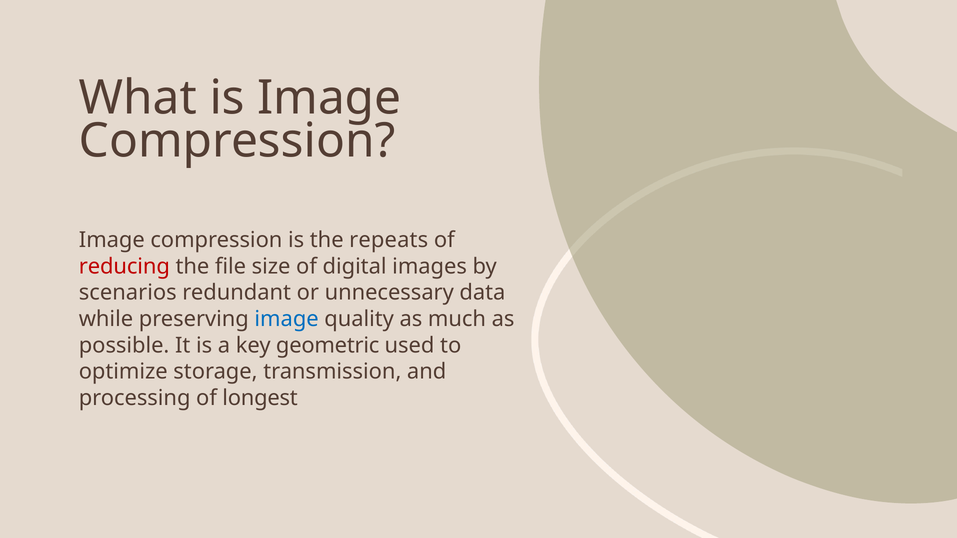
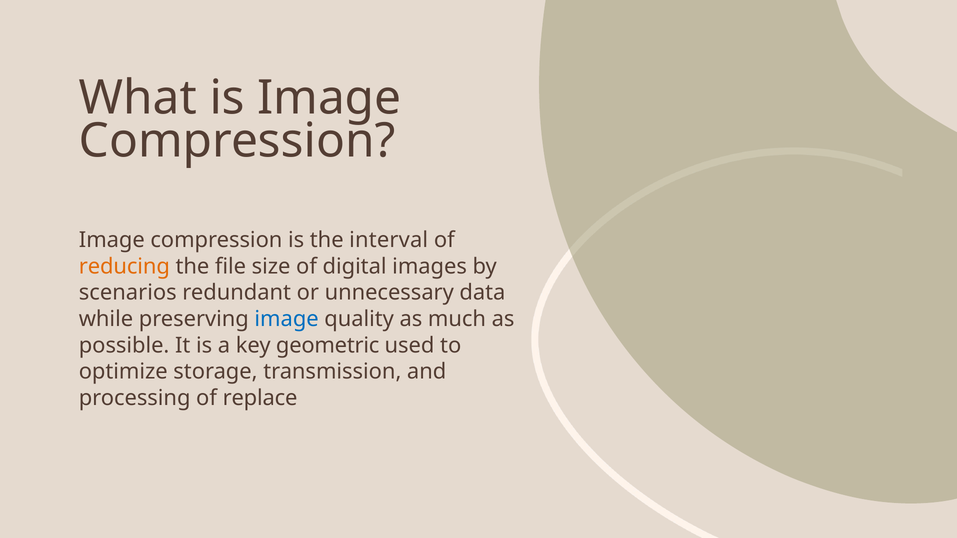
repeats: repeats -> interval (389, 240)
reducing colour: red -> orange (124, 267)
longest: longest -> replace (260, 398)
